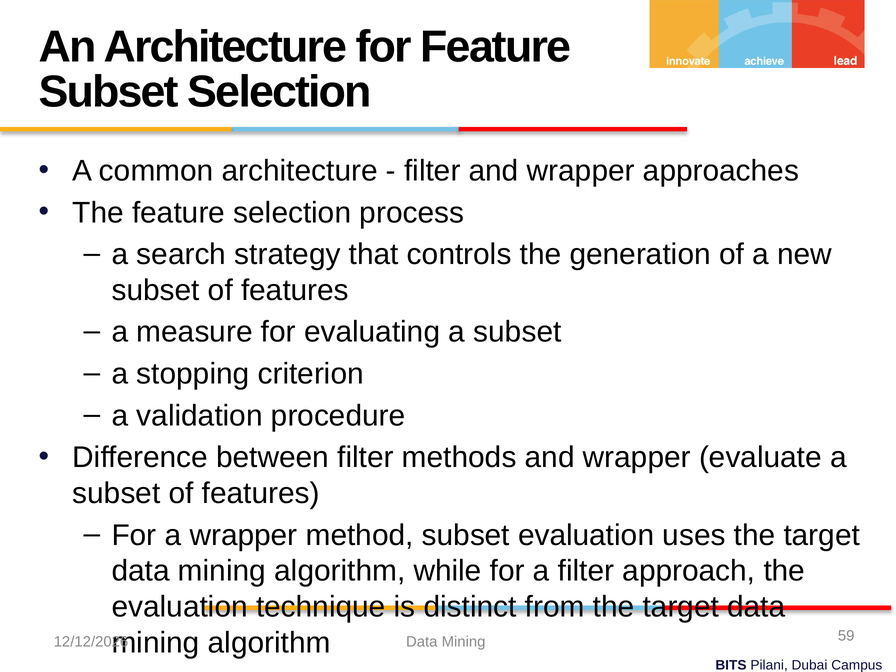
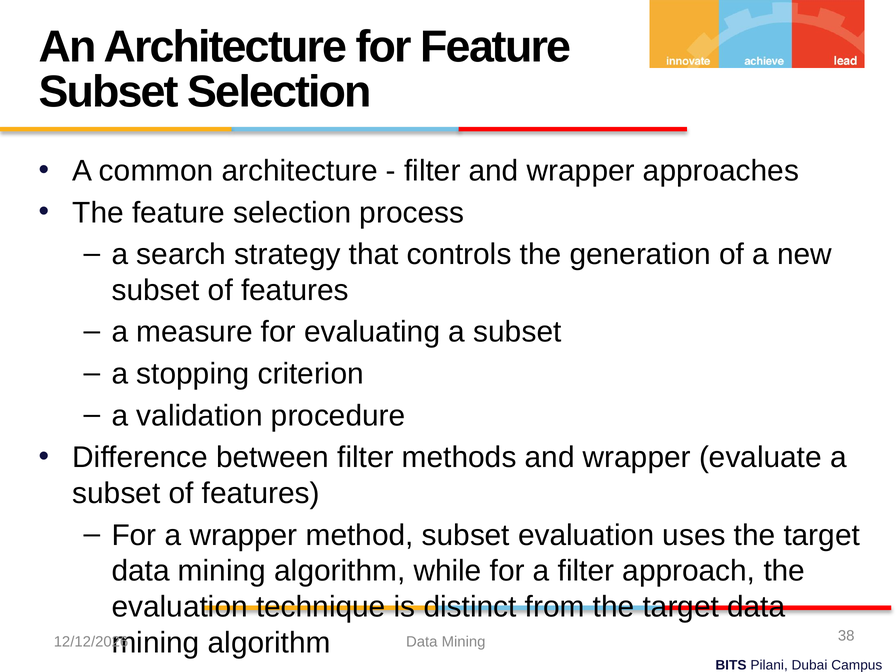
59: 59 -> 38 (846, 636)
